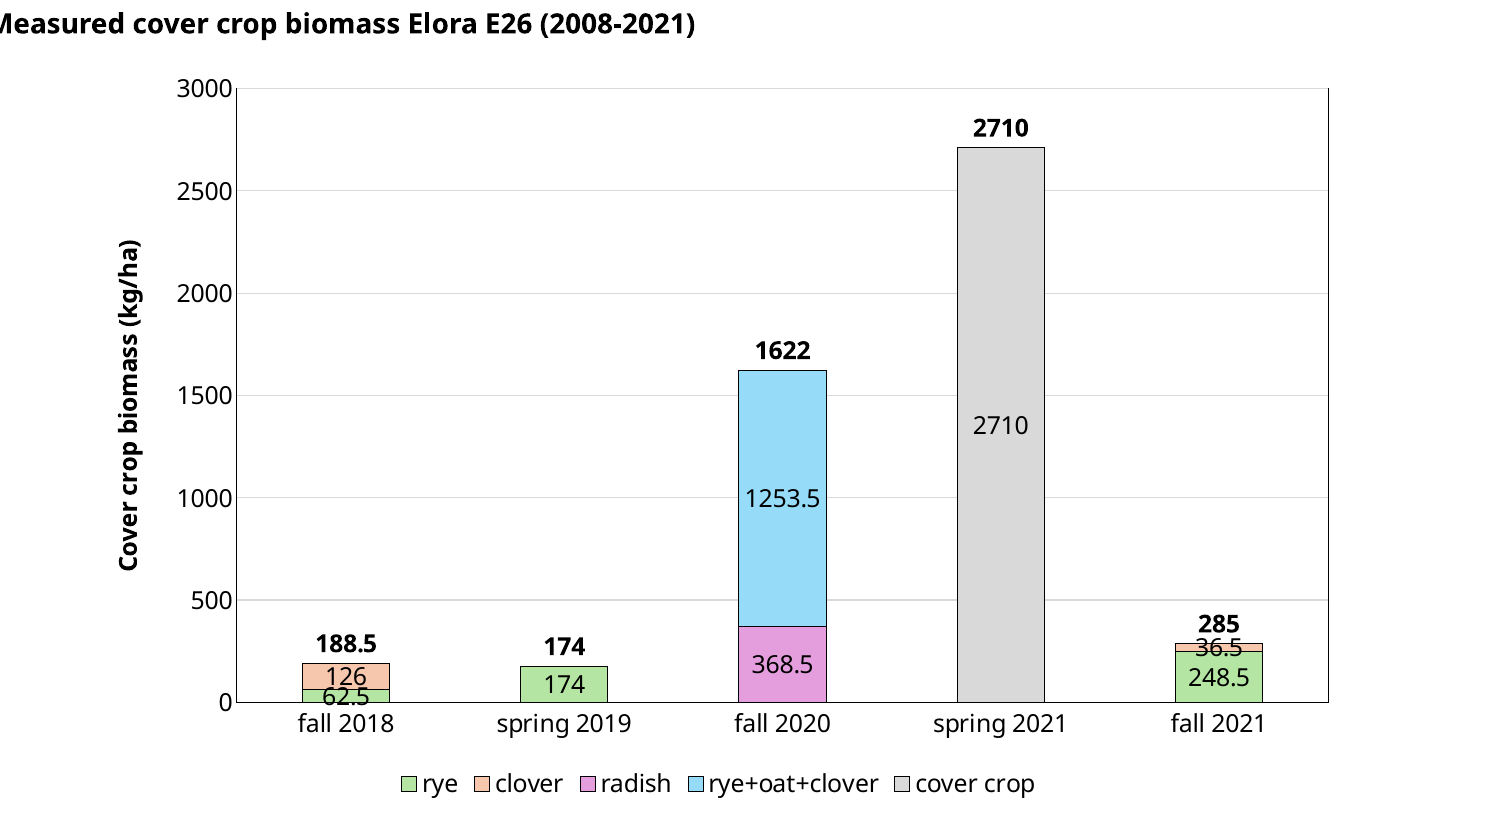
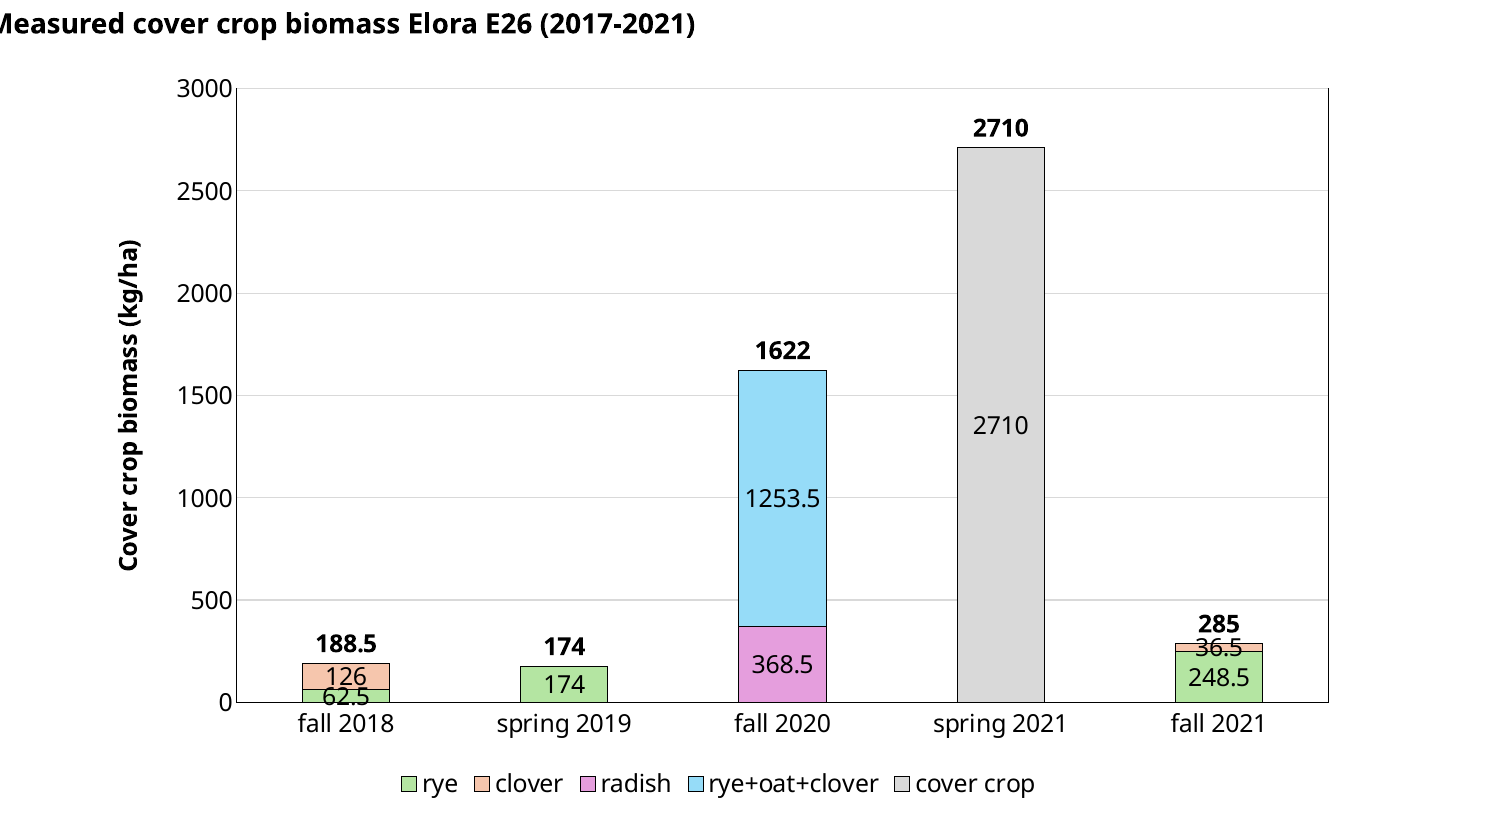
2008-2021: 2008-2021 -> 2017-2021 (618, 24)
